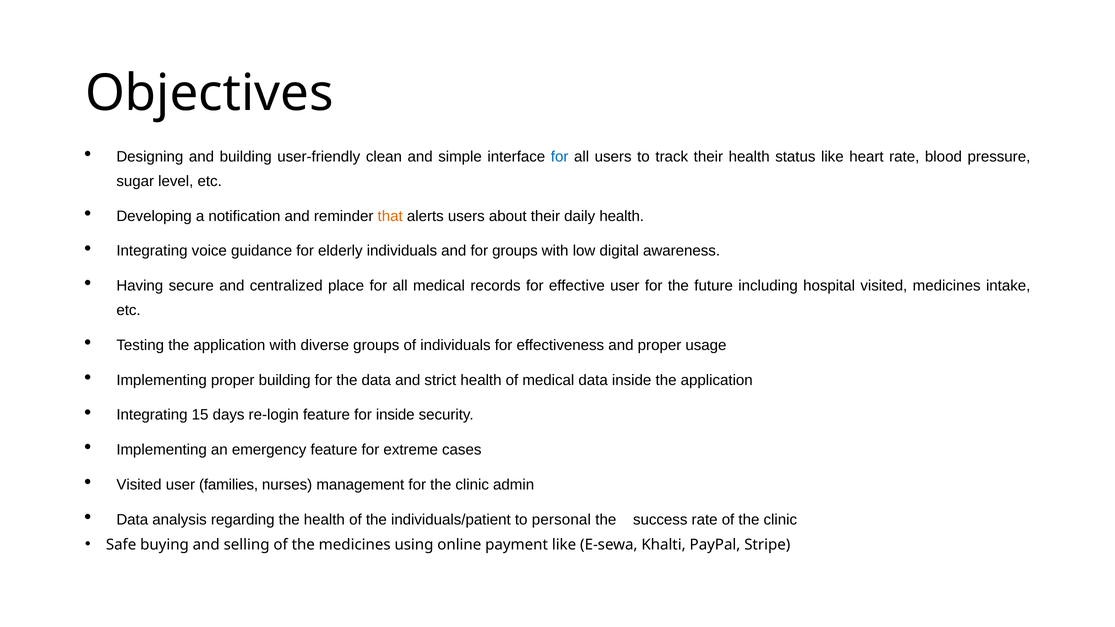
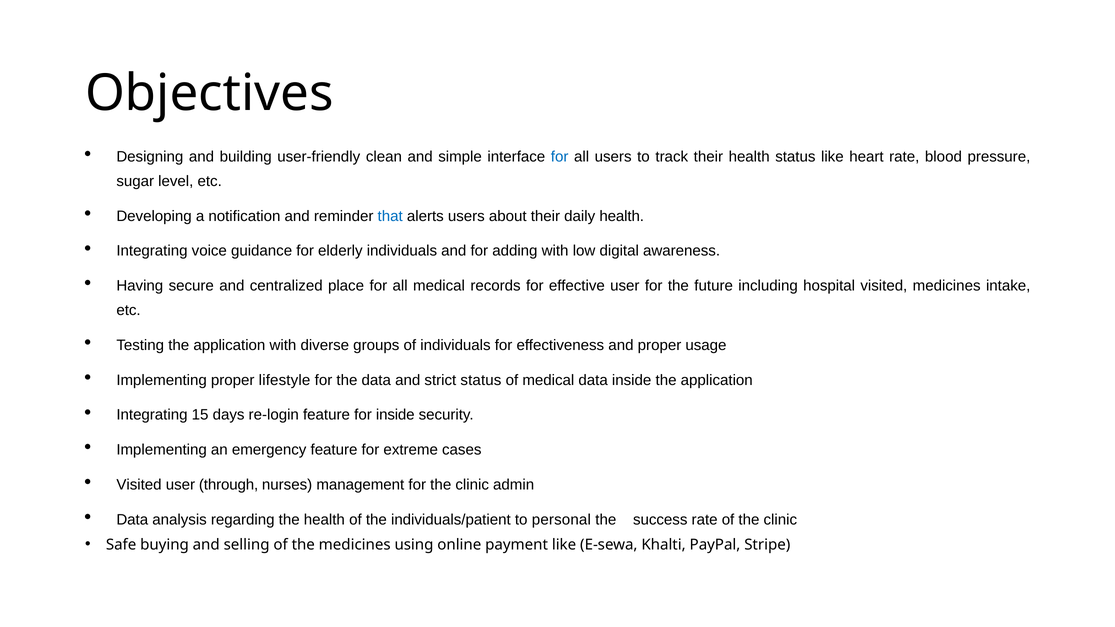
that colour: orange -> blue (390, 216)
for groups: groups -> adding (515, 251)
proper building: building -> lifestyle (285, 380)
strict health: health -> status (481, 380)
families: families -> through (229, 485)
